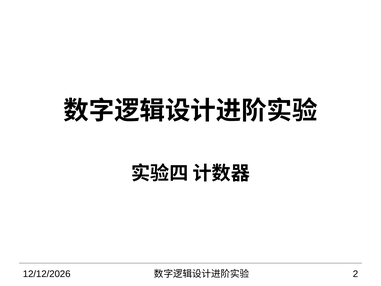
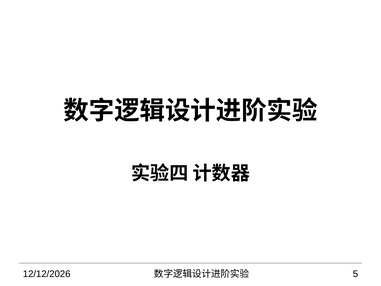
2: 2 -> 5 (356, 274)
